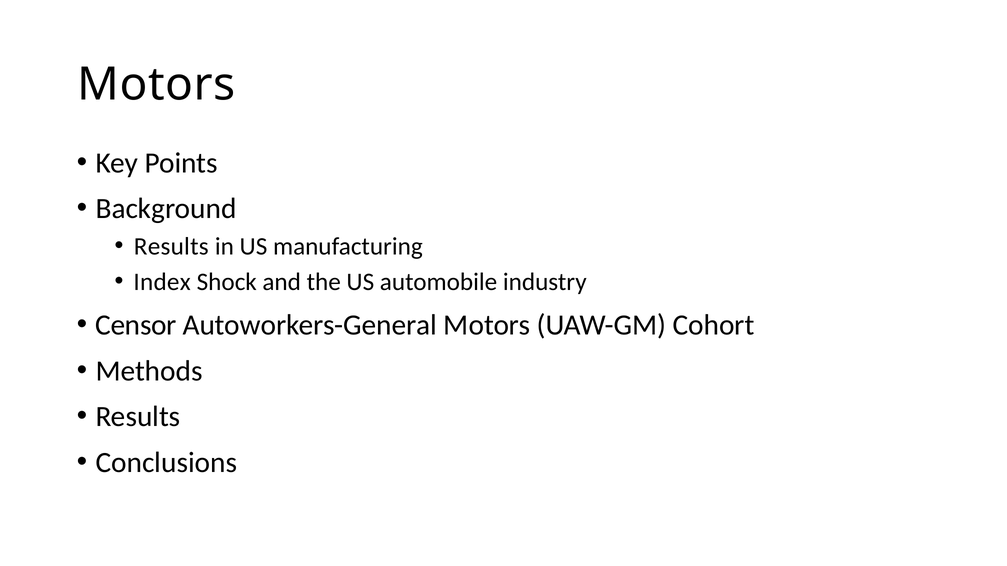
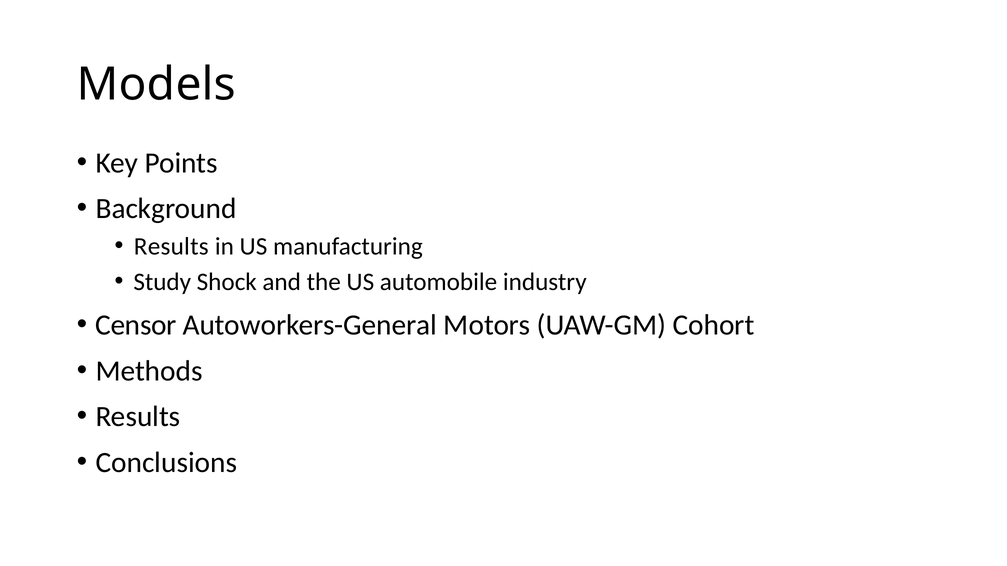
Motors: Motors -> Models (156, 85)
Index: Index -> Study (162, 282)
